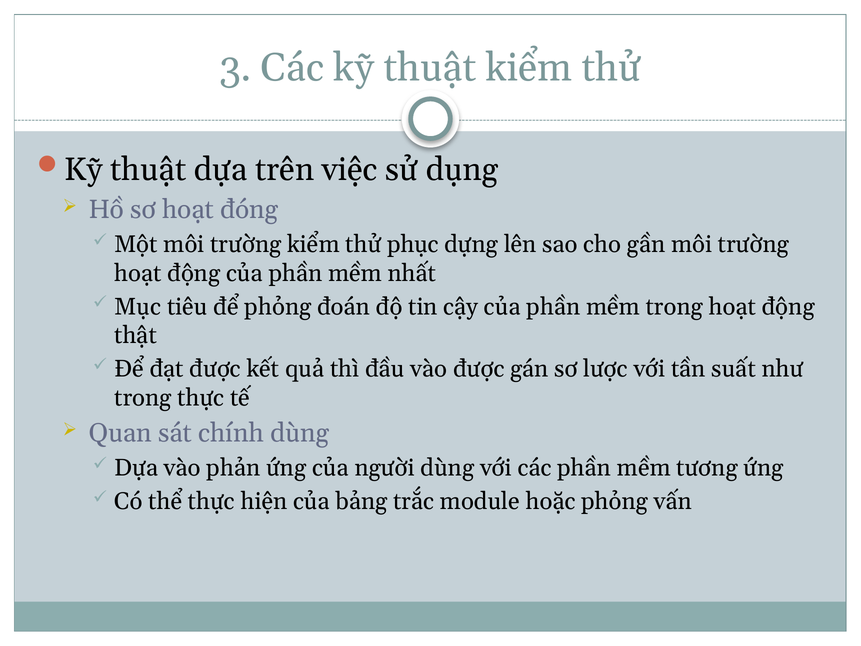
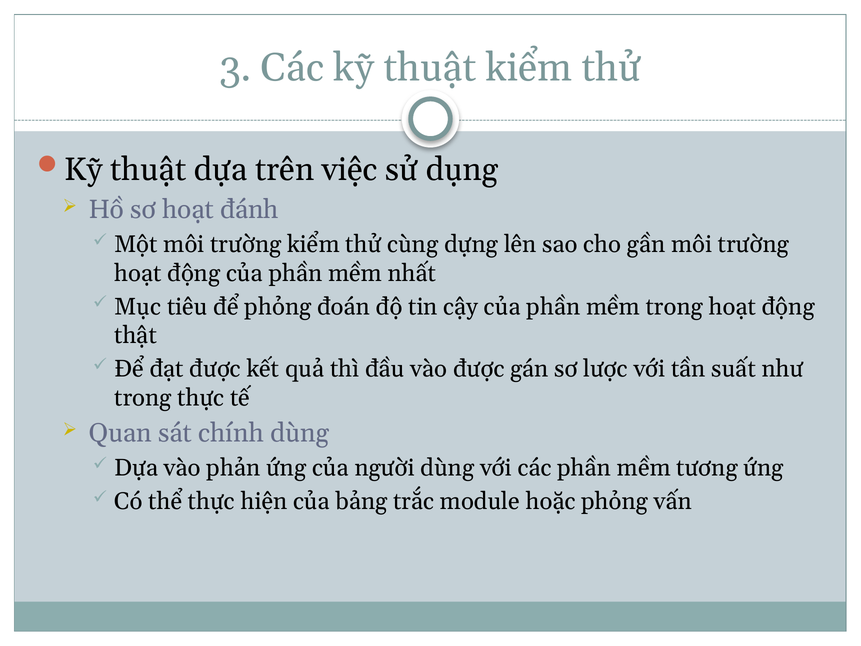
đóng: đóng -> đánh (249, 210)
phục: phục -> cùng (413, 244)
